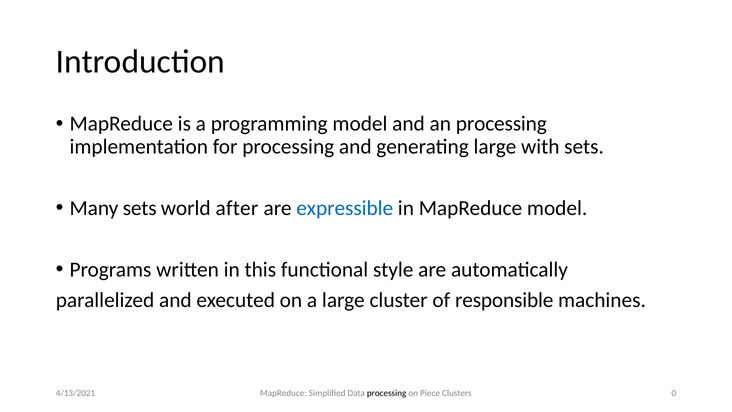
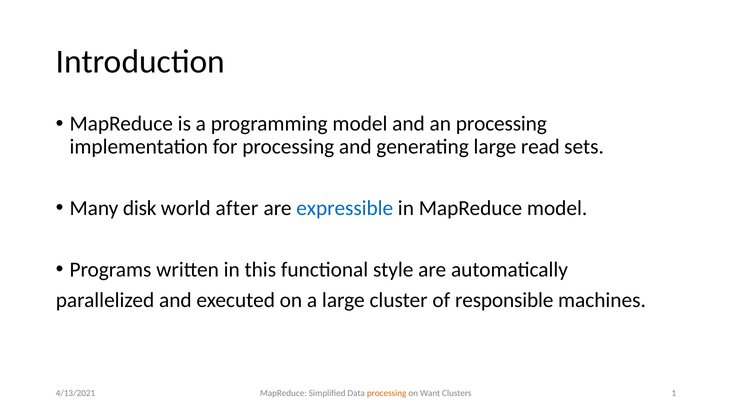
with: with -> read (540, 147)
Many sets: sets -> disk (140, 208)
processing colour: black -> orange (387, 393)
Piece: Piece -> Want (430, 393)
0: 0 -> 1 (674, 393)
